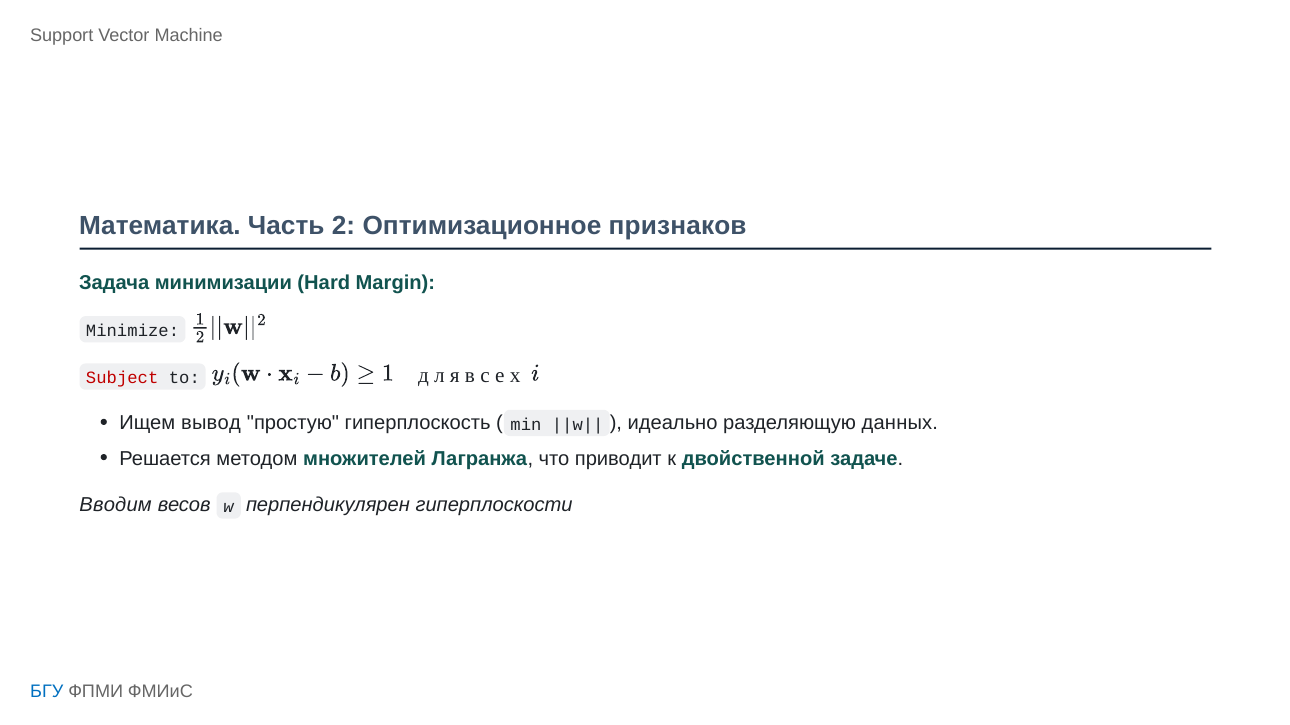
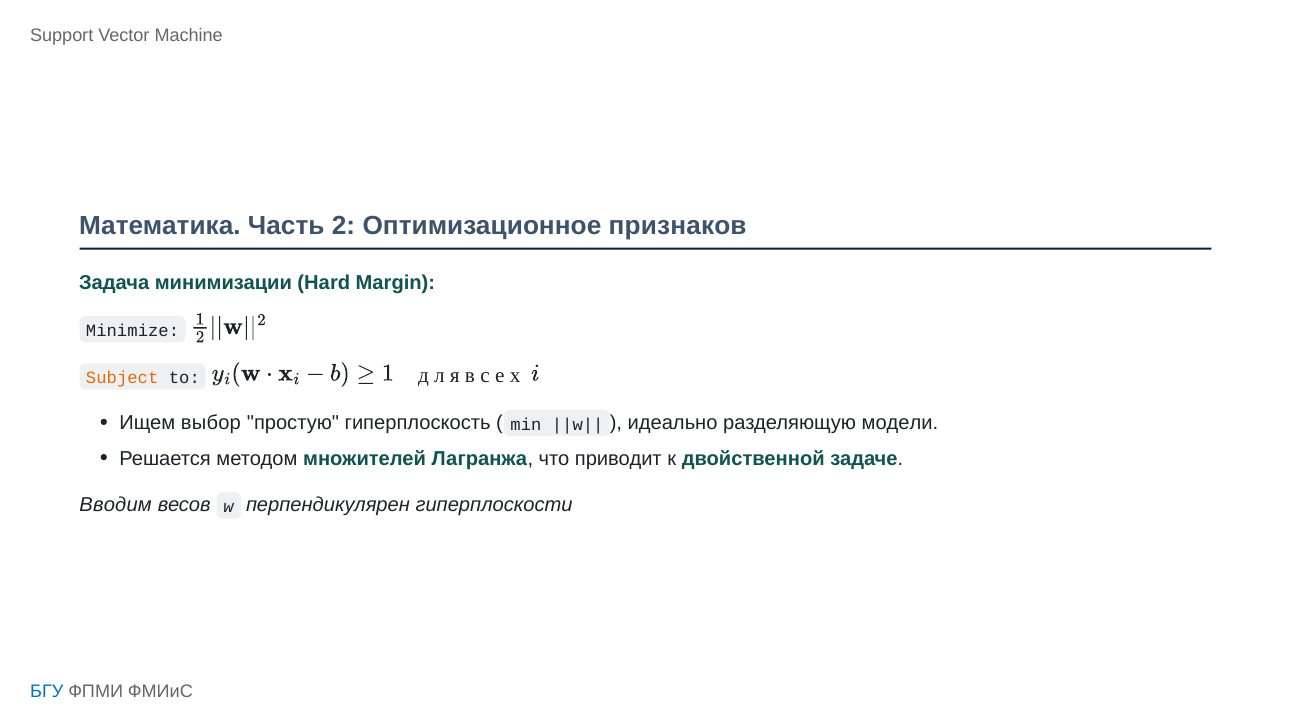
Subject colour: red -> orange (122, 379)
вывод: вывод -> выбор (211, 424)
данных: данных -> модели (900, 424)
